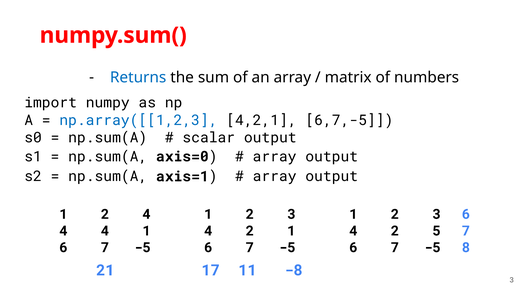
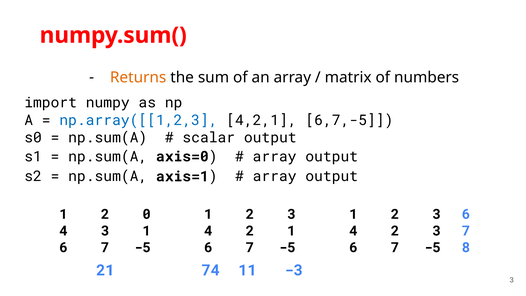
Returns colour: blue -> orange (138, 77)
2 4: 4 -> 0 (147, 214)
4: 4 -> 3 (105, 231)
4 2 5: 5 -> 3 (437, 231)
17: 17 -> 74 (211, 270)
-8: -8 -> -3 (294, 270)
